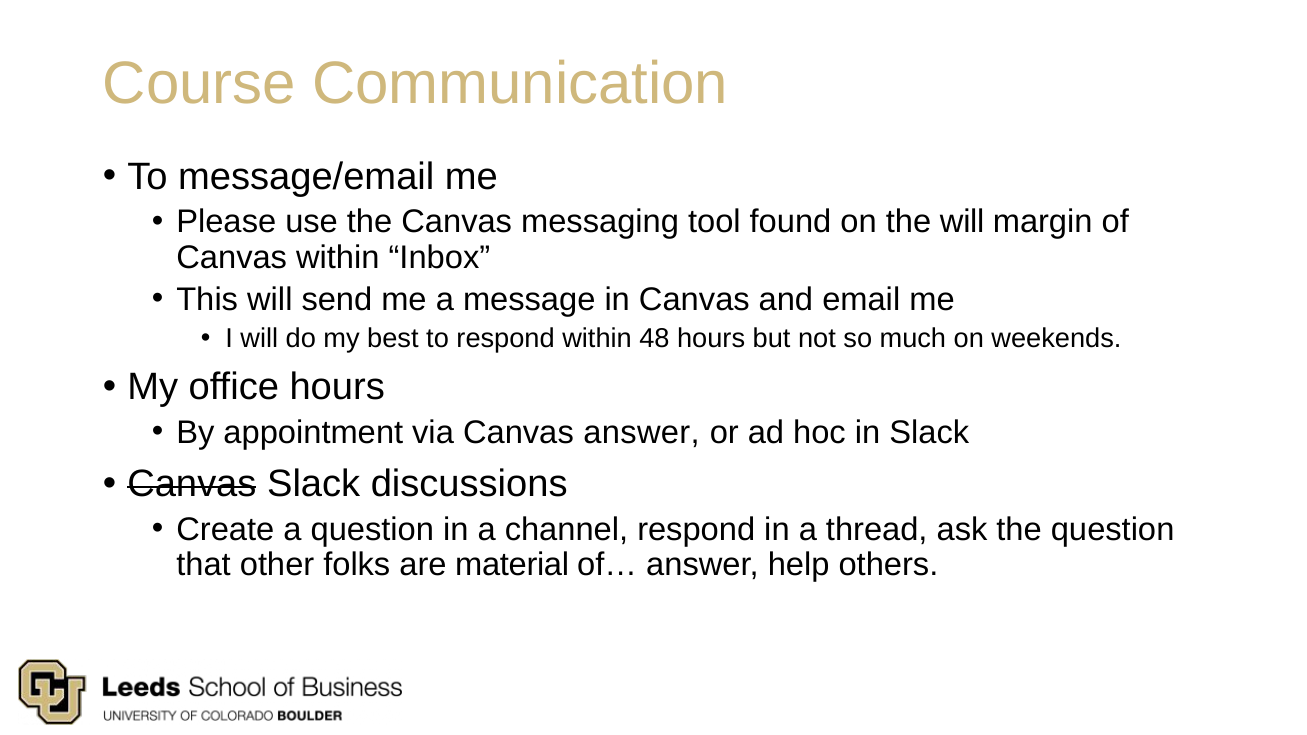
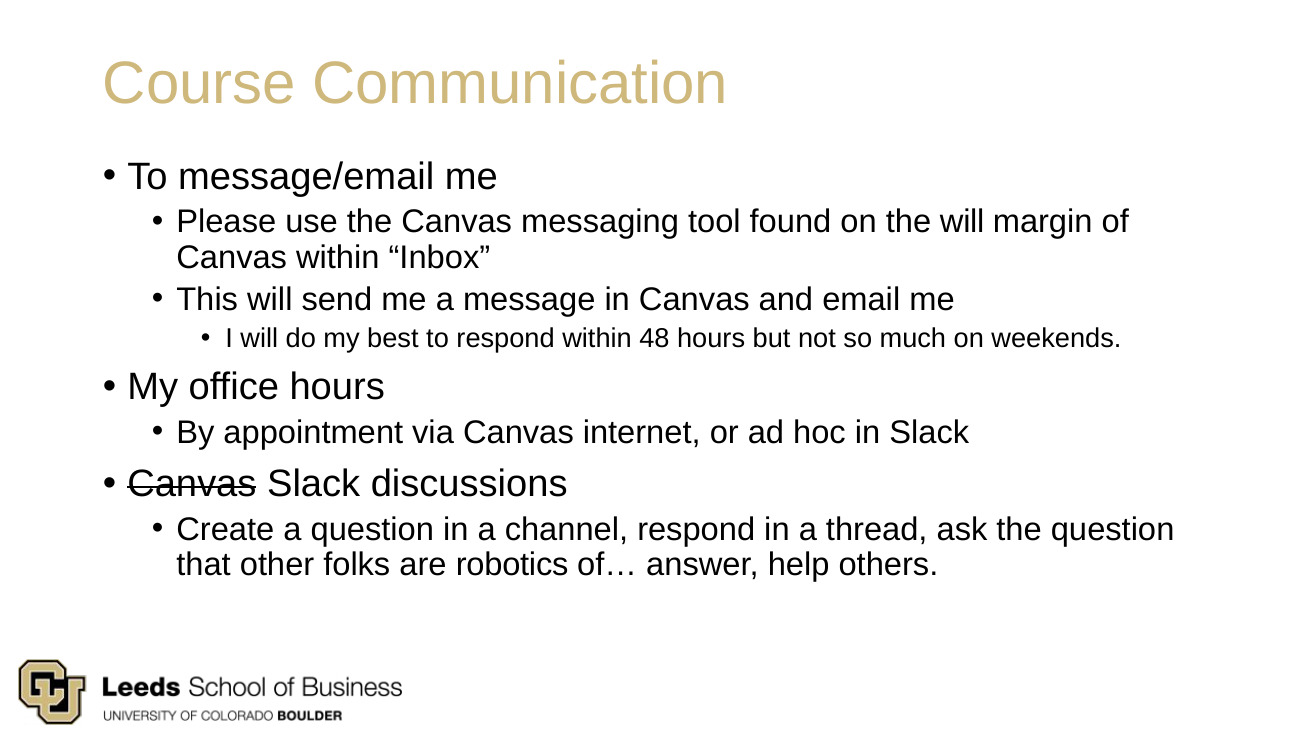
Canvas answer: answer -> internet (642, 433)
material: material -> robotics (512, 565)
